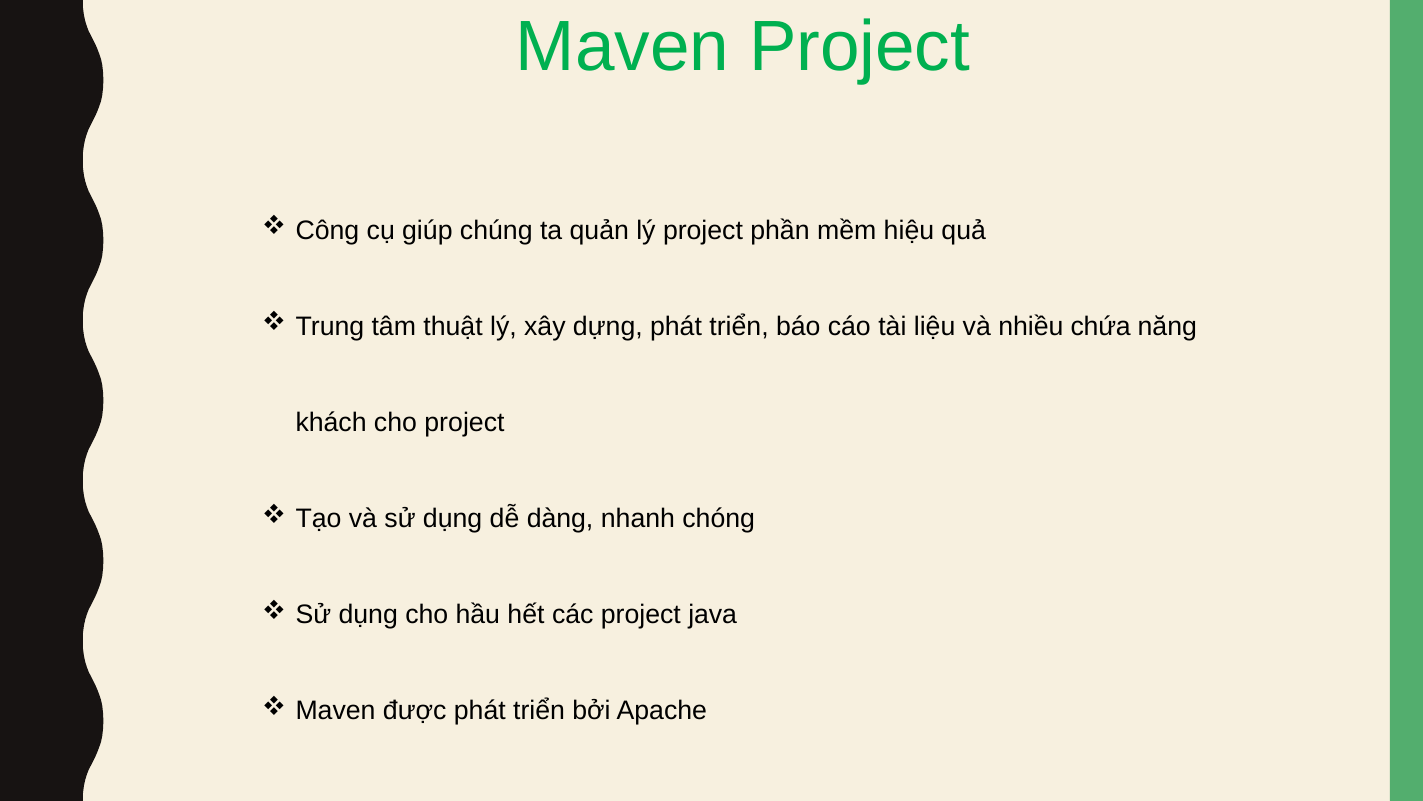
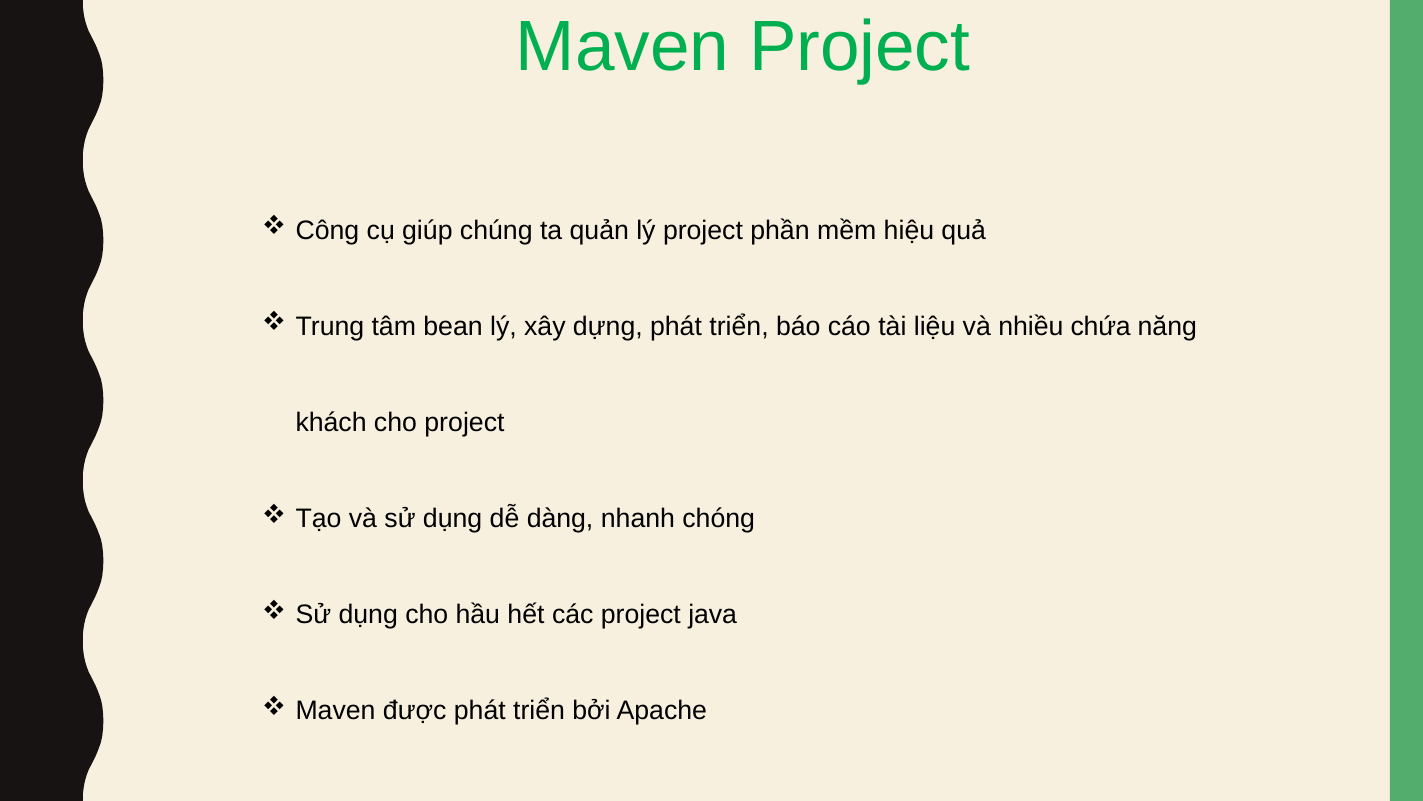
thuật: thuật -> bean (453, 326)
